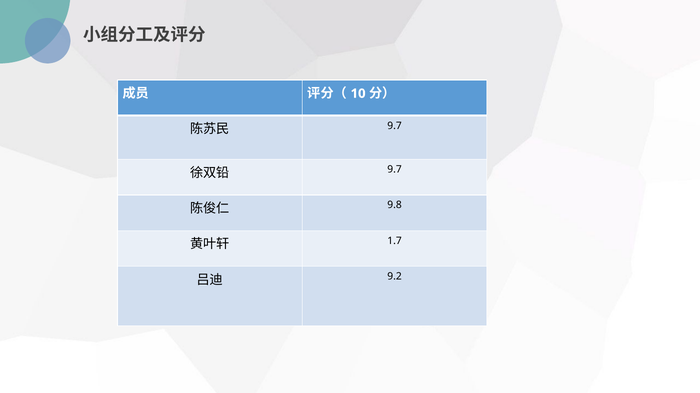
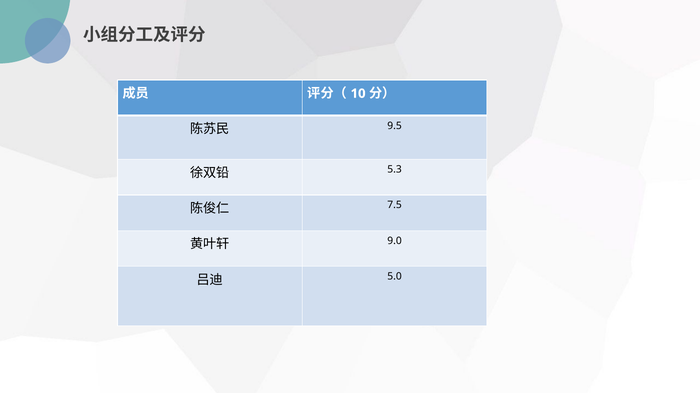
9.7: 9.7 -> 9.5 (395, 126)
9.7: 9.7 -> 5.3 (395, 170)
9.8: 9.8 -> 7.5 (395, 206)
1.7: 1.7 -> 9.0 (395, 241)
9.2: 9.2 -> 5.0 (395, 277)
